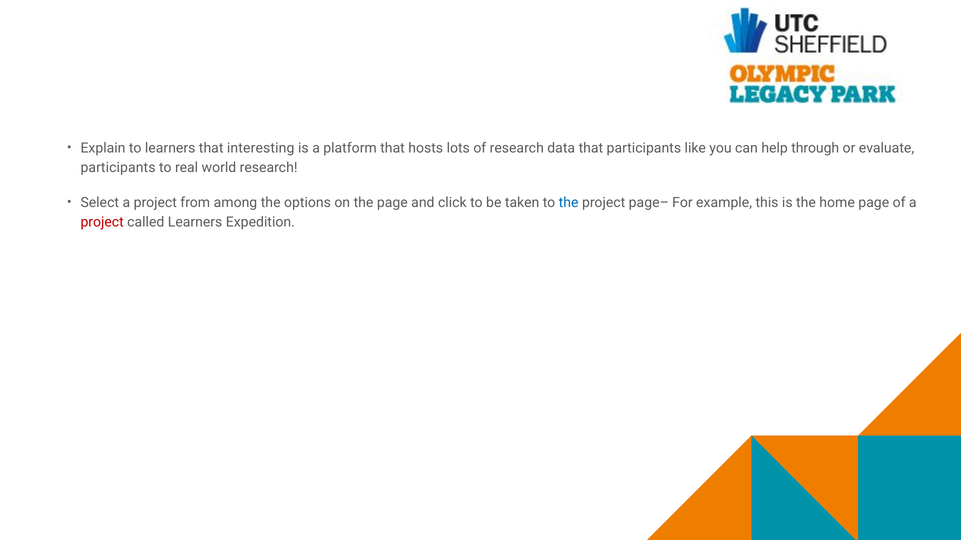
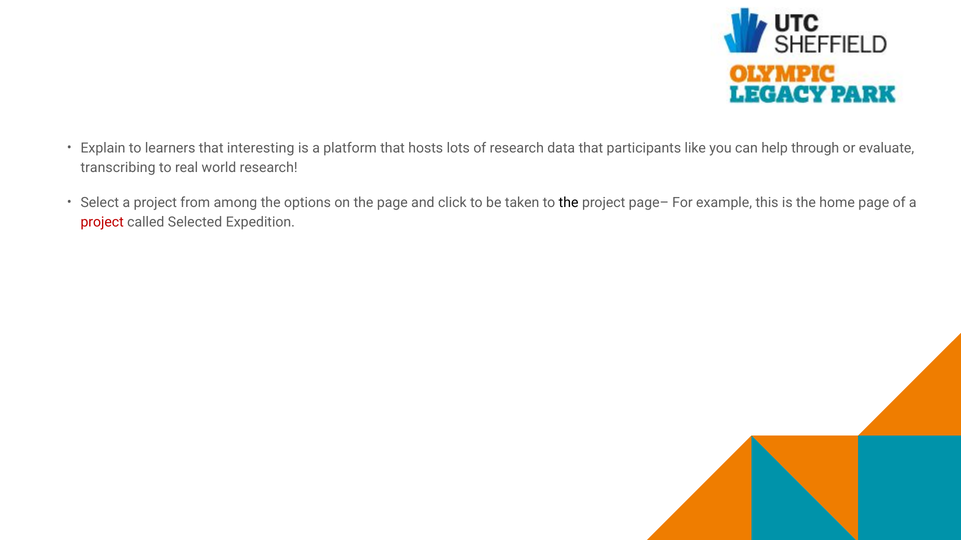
participants: participants -> transcribing (118, 168)
the colour: blue -> black (569, 203)
called Learners: Learners -> Selected (195, 222)
